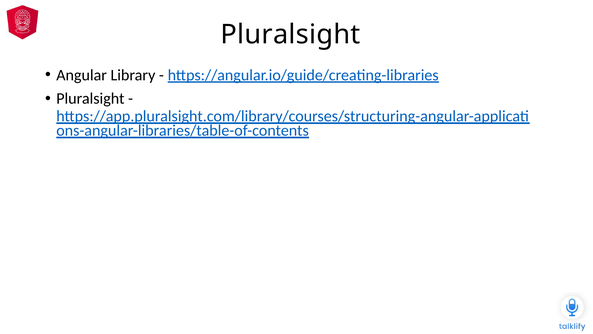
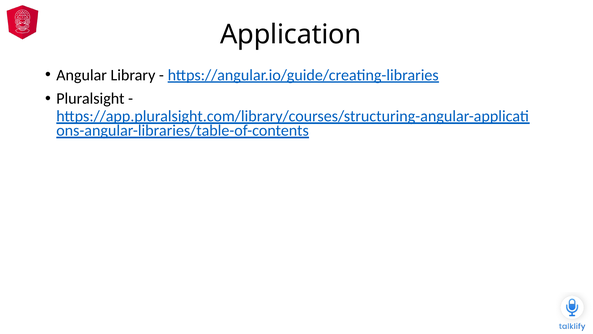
Pluralsight: Pluralsight -> Application (291, 34)
